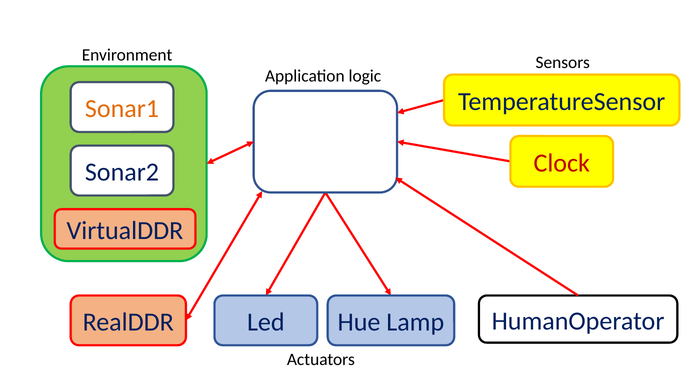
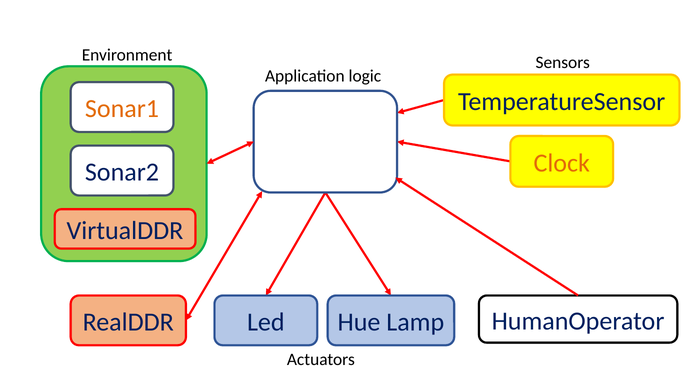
Clock colour: red -> orange (562, 163)
